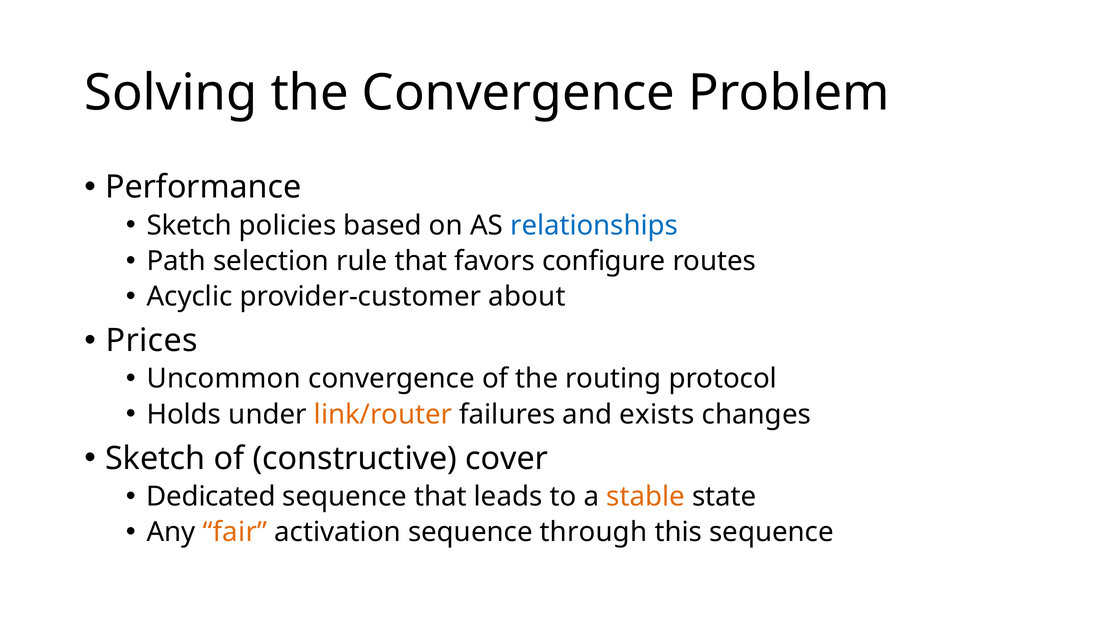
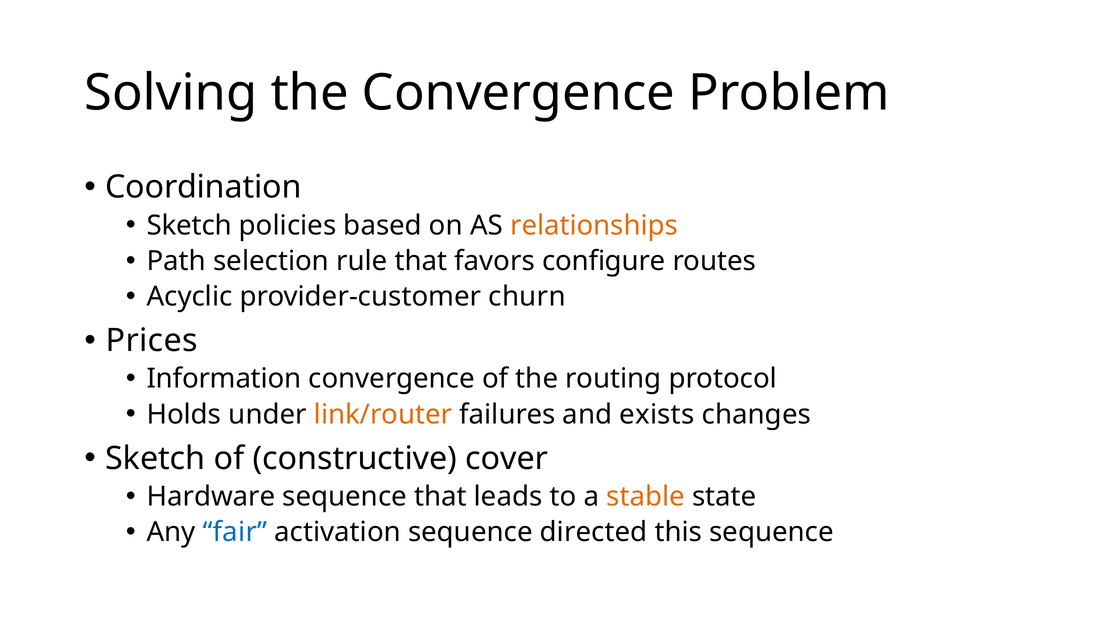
Performance: Performance -> Coordination (203, 187)
relationships colour: blue -> orange (594, 225)
about: about -> churn (527, 297)
Uncommon: Uncommon -> Information (224, 379)
Dedicated: Dedicated -> Hardware (211, 496)
fair colour: orange -> blue (235, 532)
through: through -> directed (594, 532)
